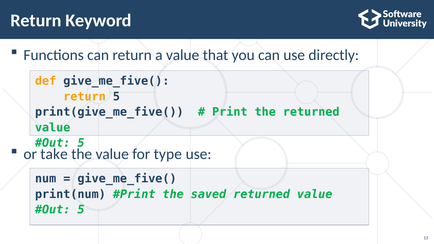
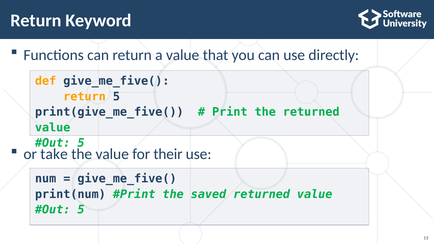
type: type -> their (168, 154)
